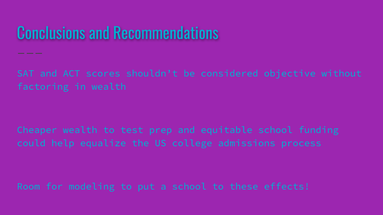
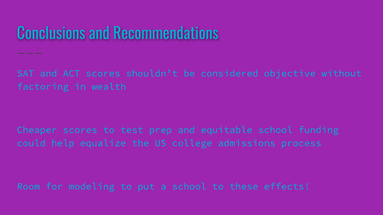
Cheaper wealth: wealth -> scores (80, 130)
